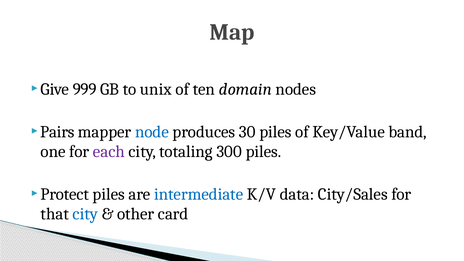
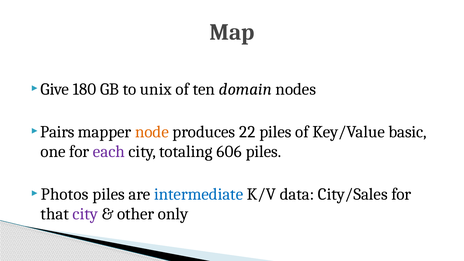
999: 999 -> 180 (85, 89)
node colour: blue -> orange (152, 132)
30: 30 -> 22 (247, 132)
band: band -> basic (408, 132)
300: 300 -> 606 (229, 151)
Protect: Protect -> Photos (65, 194)
city colour: blue -> purple (85, 214)
card: card -> only (173, 214)
